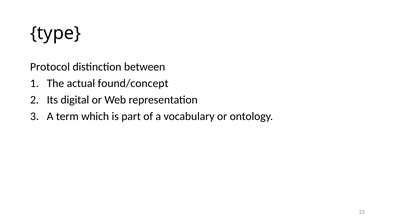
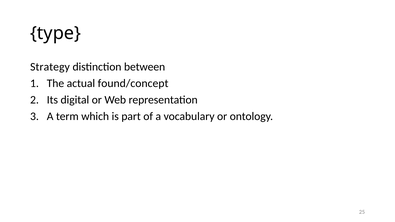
Protocol: Protocol -> Strategy (50, 67)
